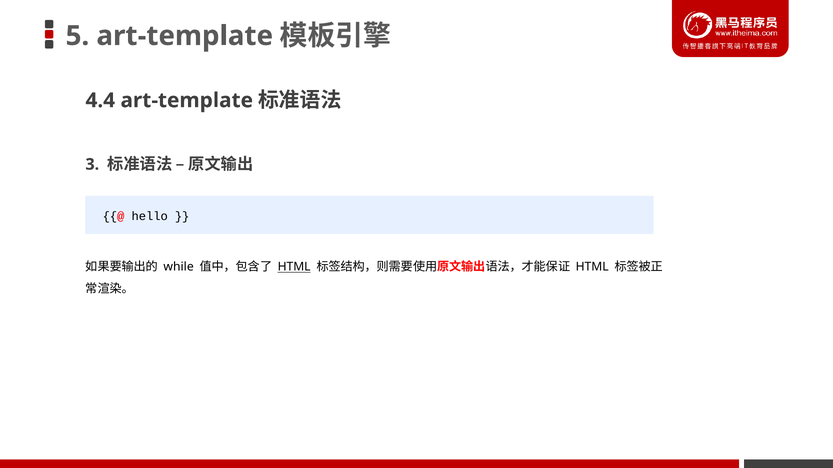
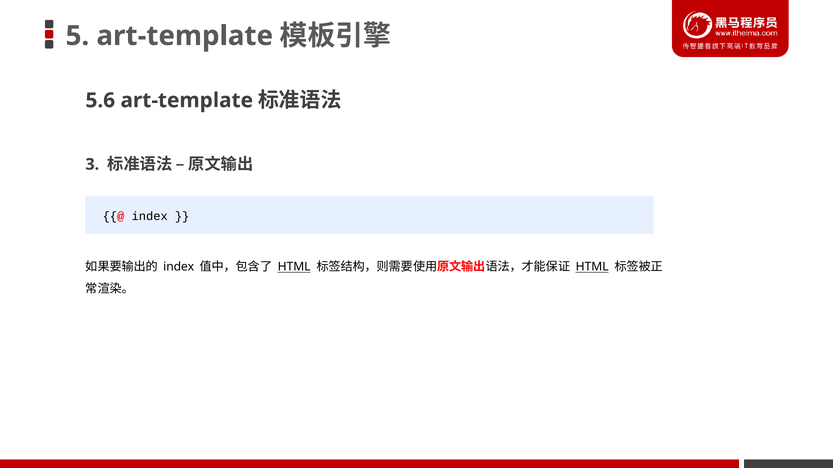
4.4: 4.4 -> 5.6 (100, 100)
hello: hello -> index (150, 216)
while: while -> index (179, 267)
HTML underline: none -> present (592, 267)
